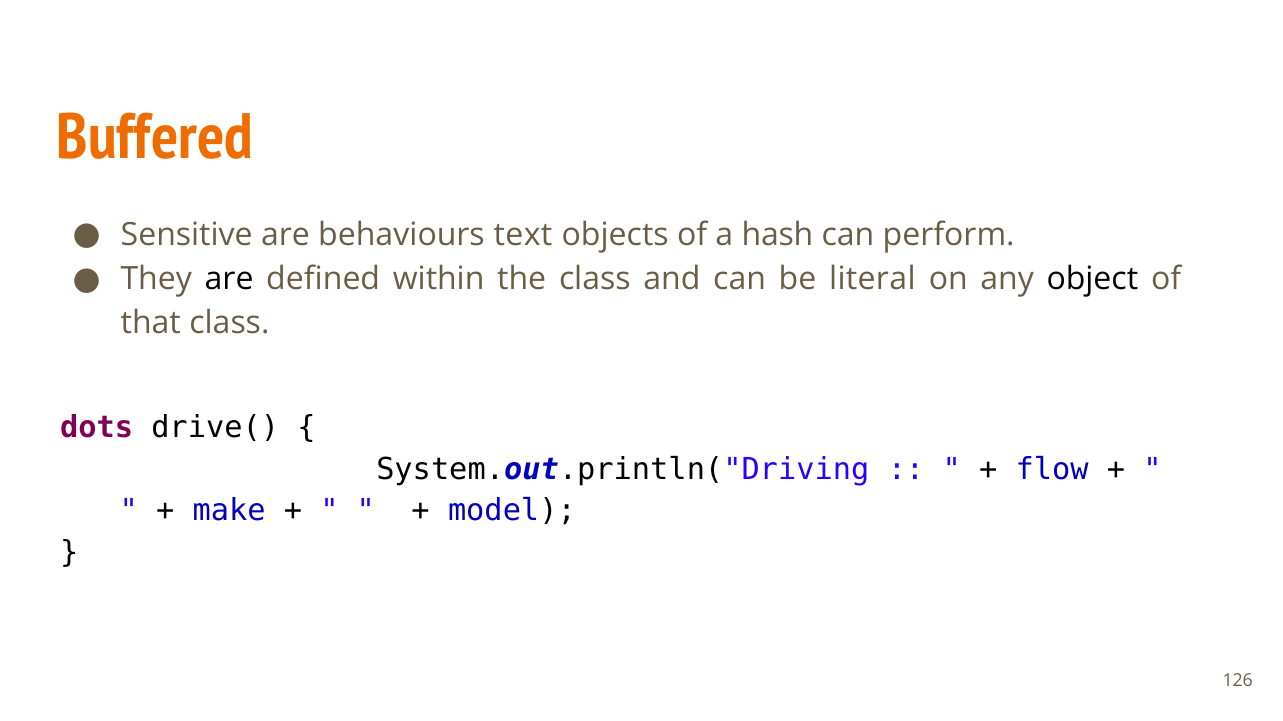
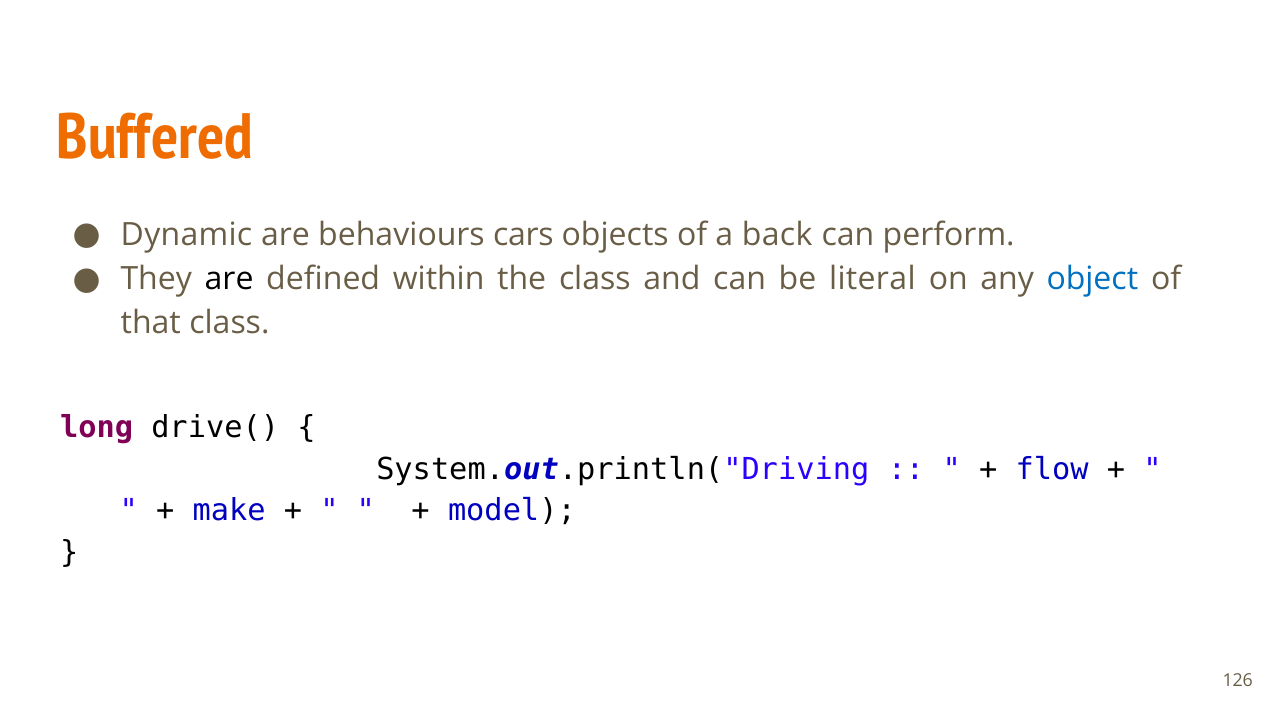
Sensitive: Sensitive -> Dynamic (187, 235)
text: text -> cars (523, 235)
hash: hash -> back (777, 235)
object colour: black -> blue (1092, 279)
dots: dots -> long (97, 428)
